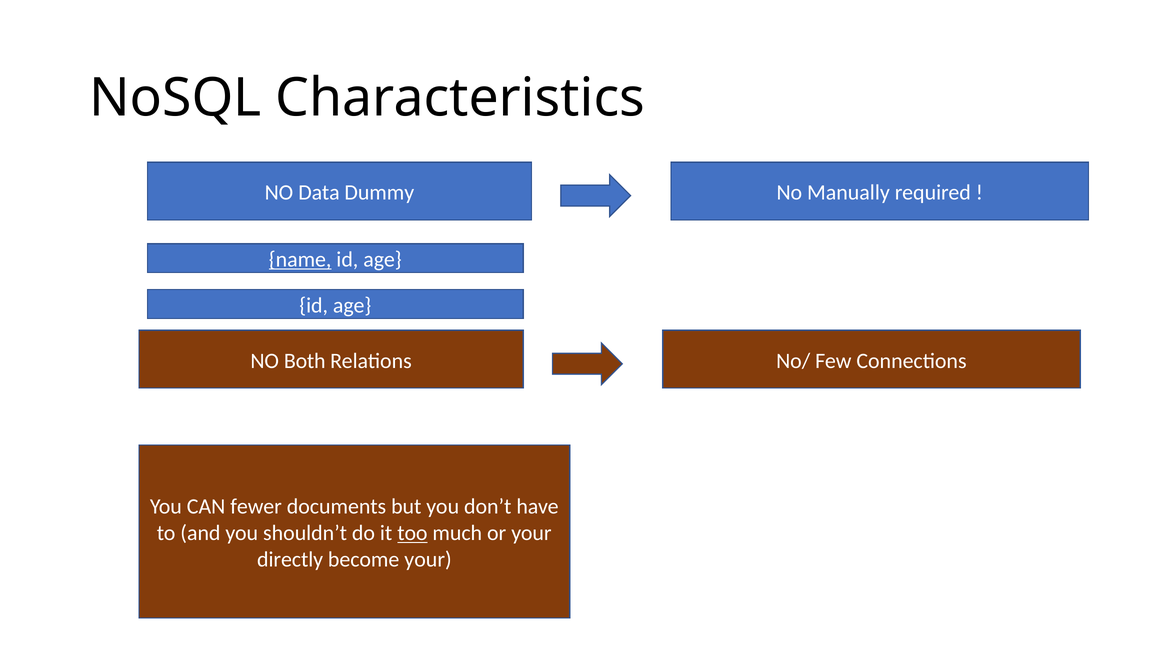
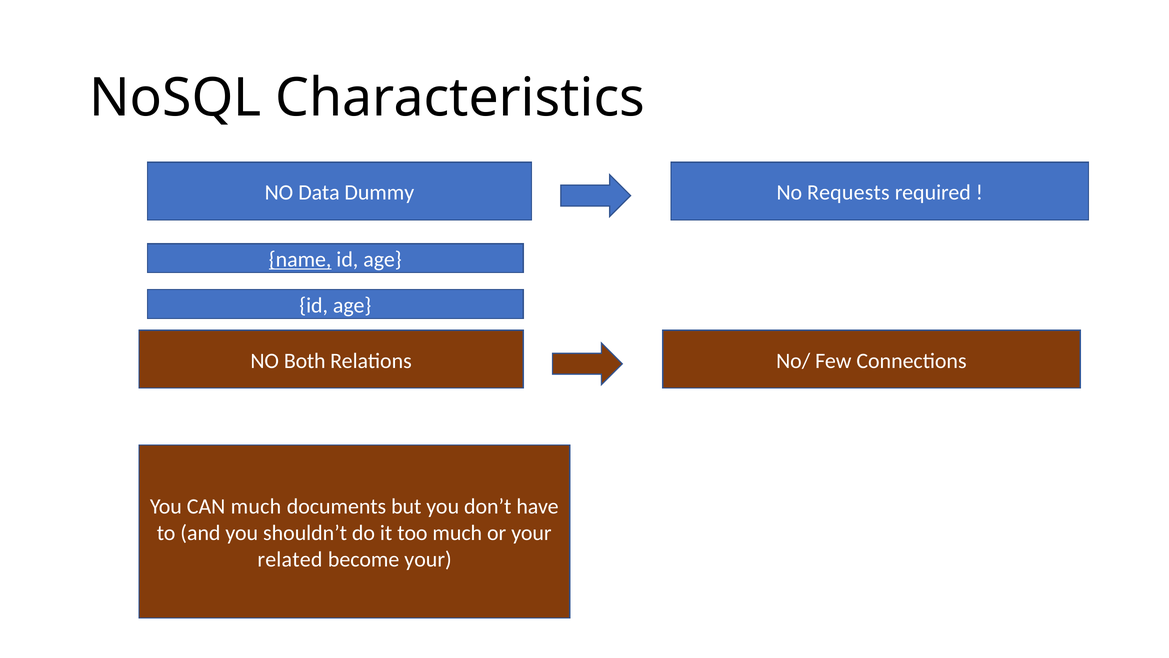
Manually: Manually -> Requests (848, 192)
CAN fewer: fewer -> much (256, 506)
too underline: present -> none (412, 533)
directly: directly -> related (290, 559)
